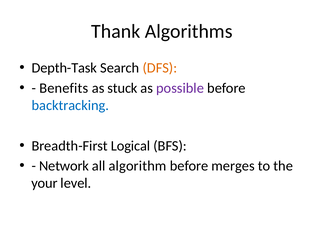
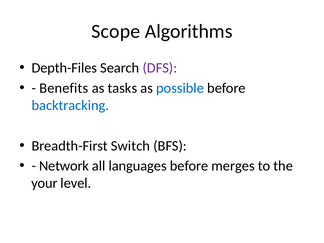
Thank: Thank -> Scope (116, 31)
Depth-Task: Depth-Task -> Depth-Files (64, 68)
DFS colour: orange -> purple (160, 68)
stuck: stuck -> tasks (122, 88)
possible colour: purple -> blue (180, 88)
Logical: Logical -> Switch (130, 146)
algorithm: algorithm -> languages (138, 166)
